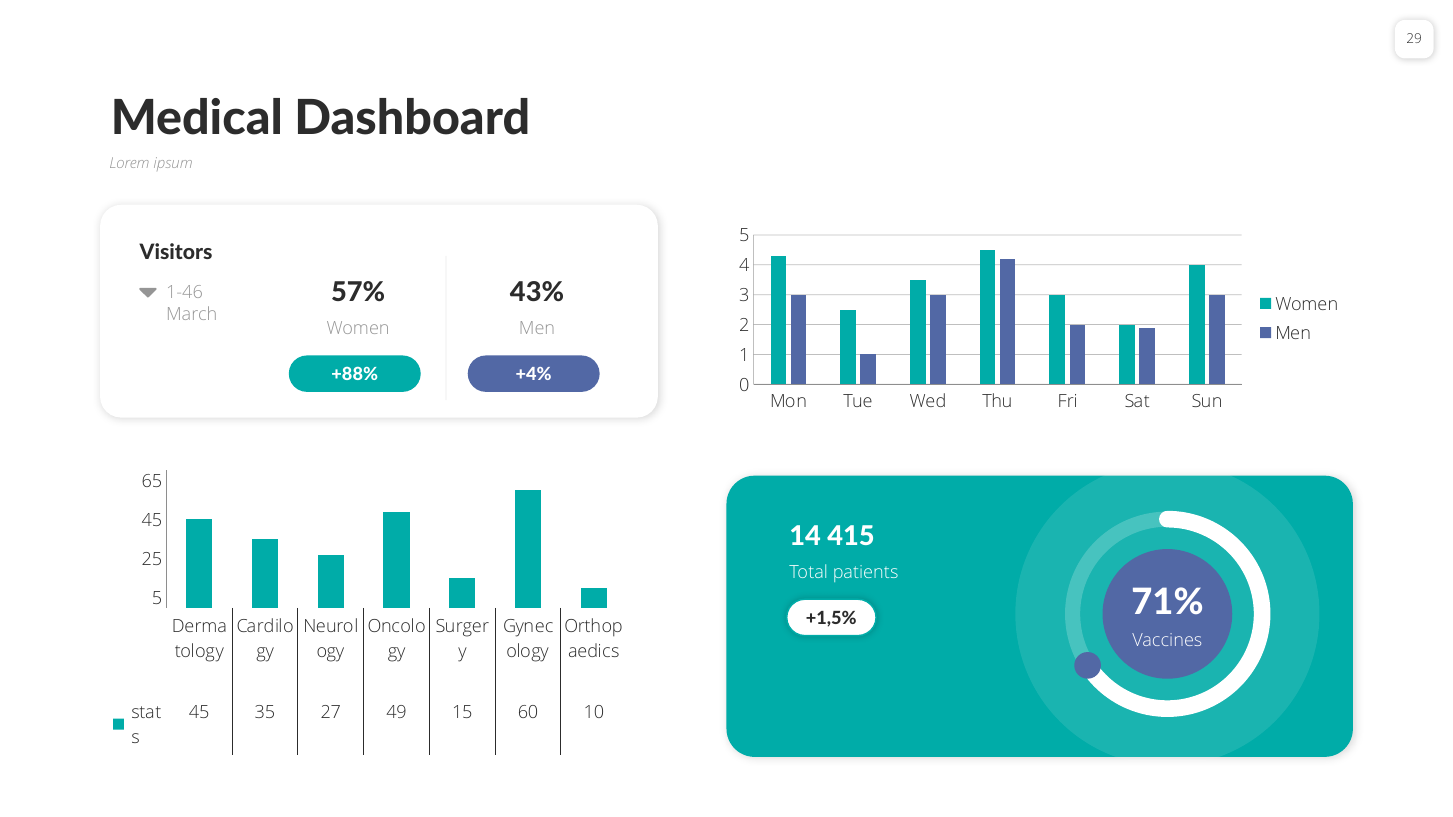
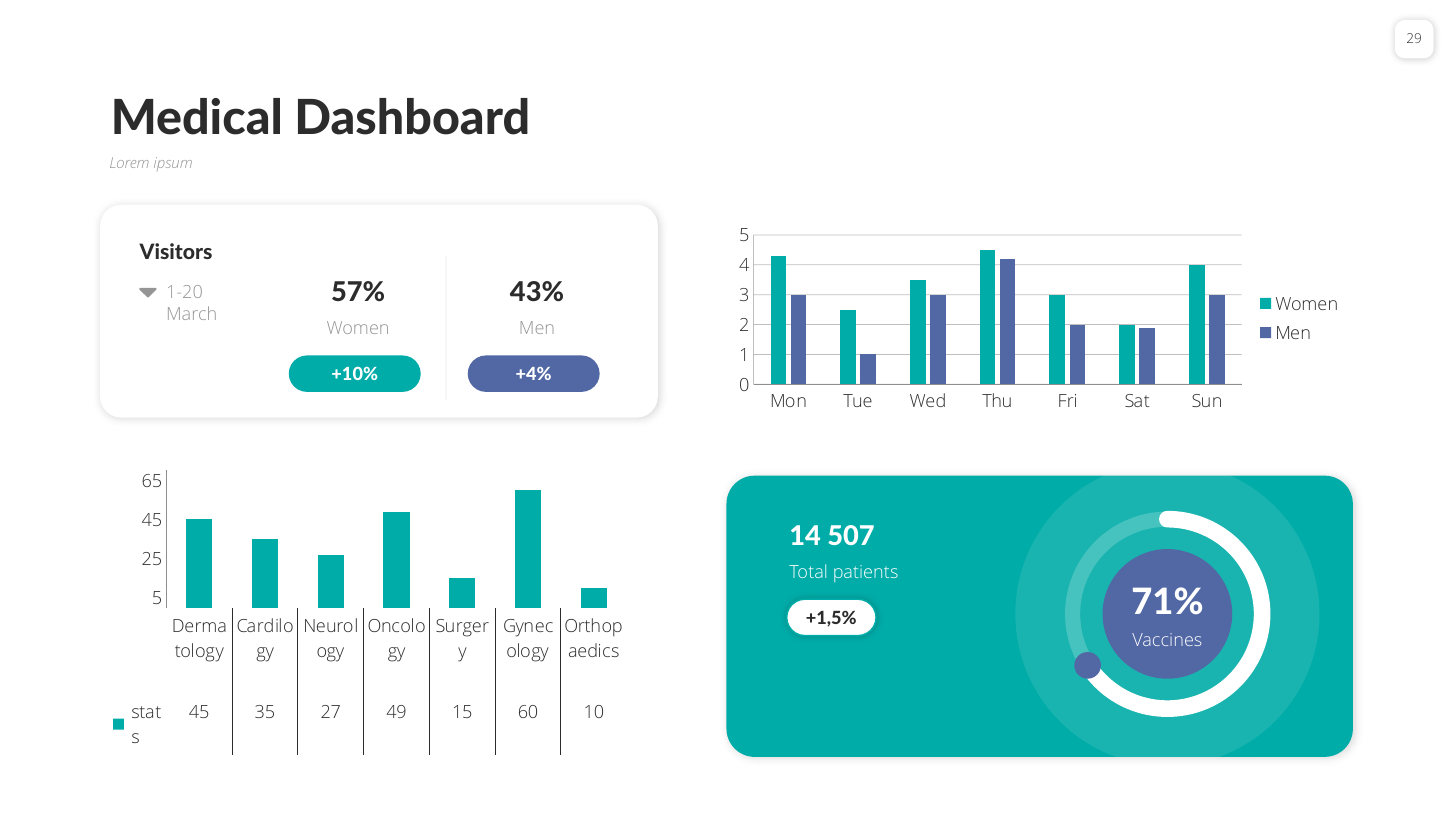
1-46: 1-46 -> 1-20 (184, 293)
+88%: +88% -> +10% (355, 375)
415: 415 -> 507 (851, 537)
